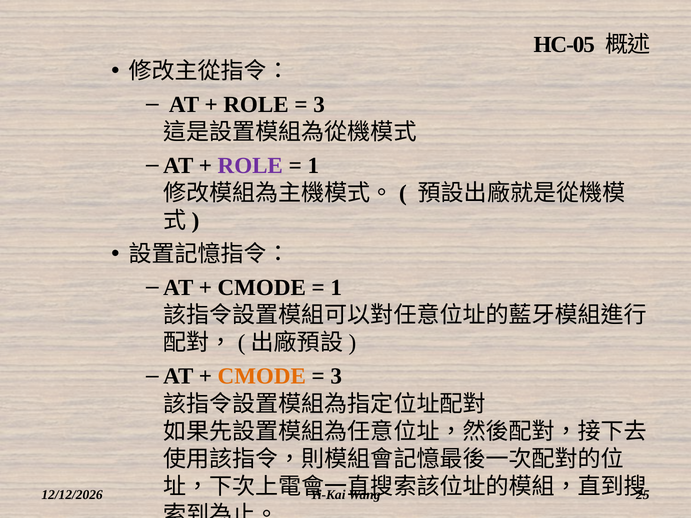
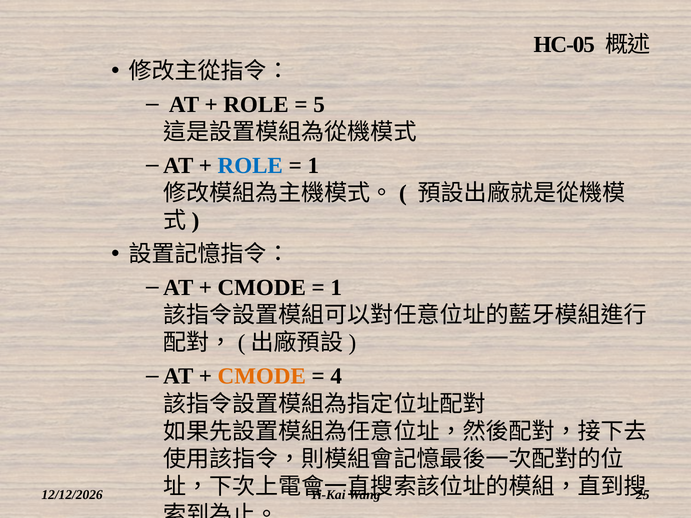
3: 3 -> 5 (319, 105)
ROLE colour: purple -> blue (250, 166)
3: 3 -> 4 (336, 376)
